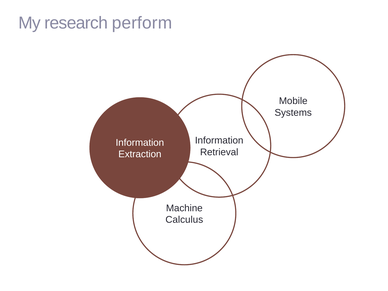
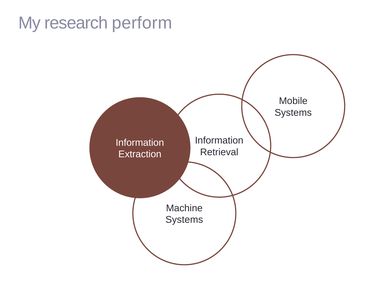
Calculus: Calculus -> Systems (184, 220)
